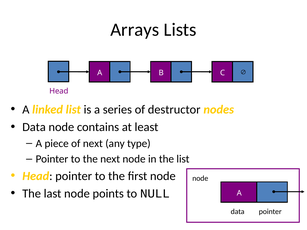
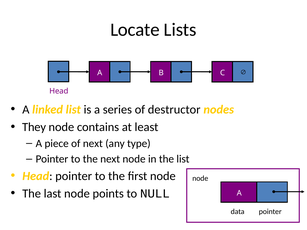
Arrays: Arrays -> Locate (135, 30)
Data: Data -> They (34, 127)
